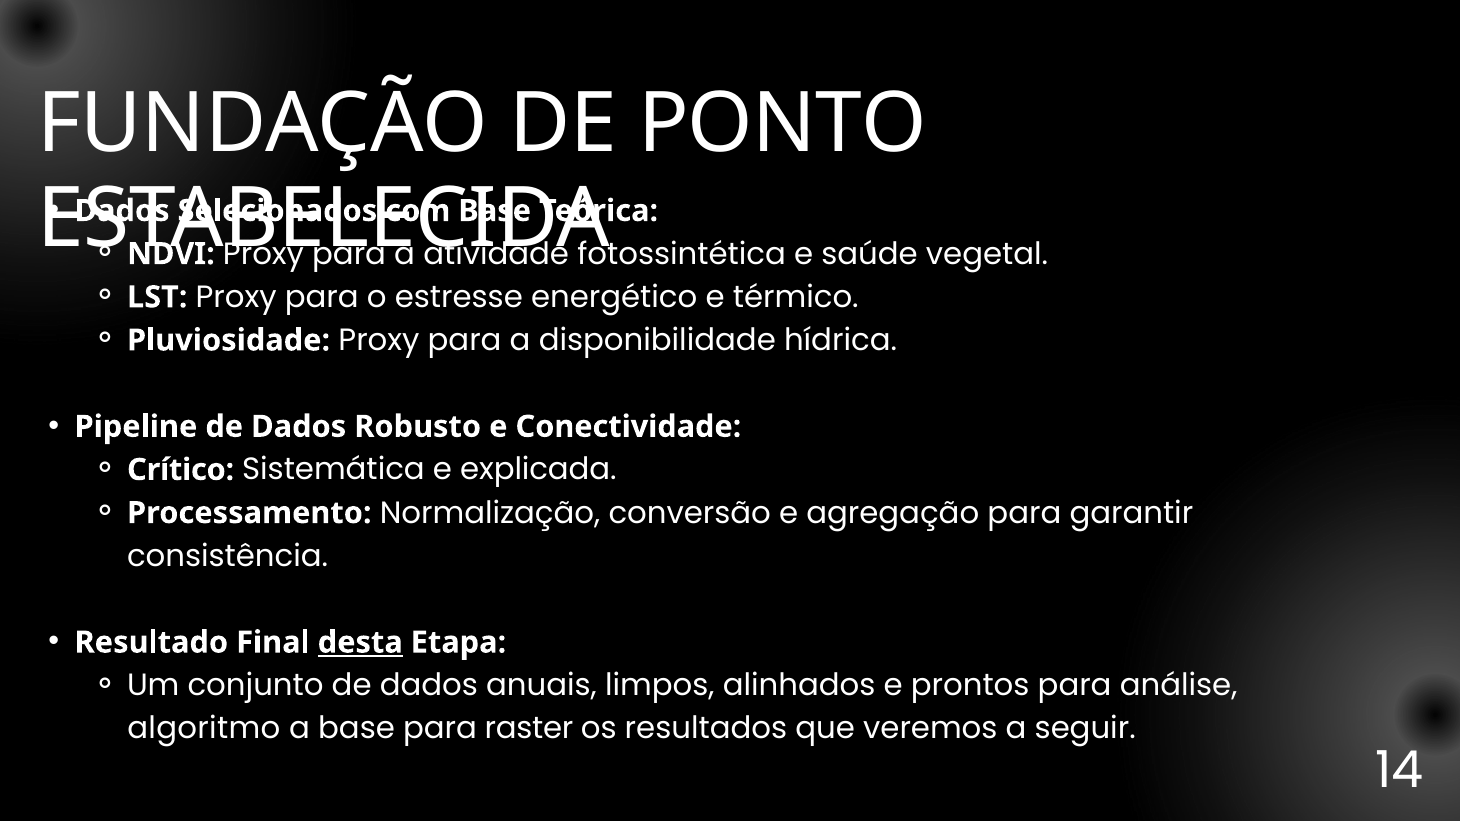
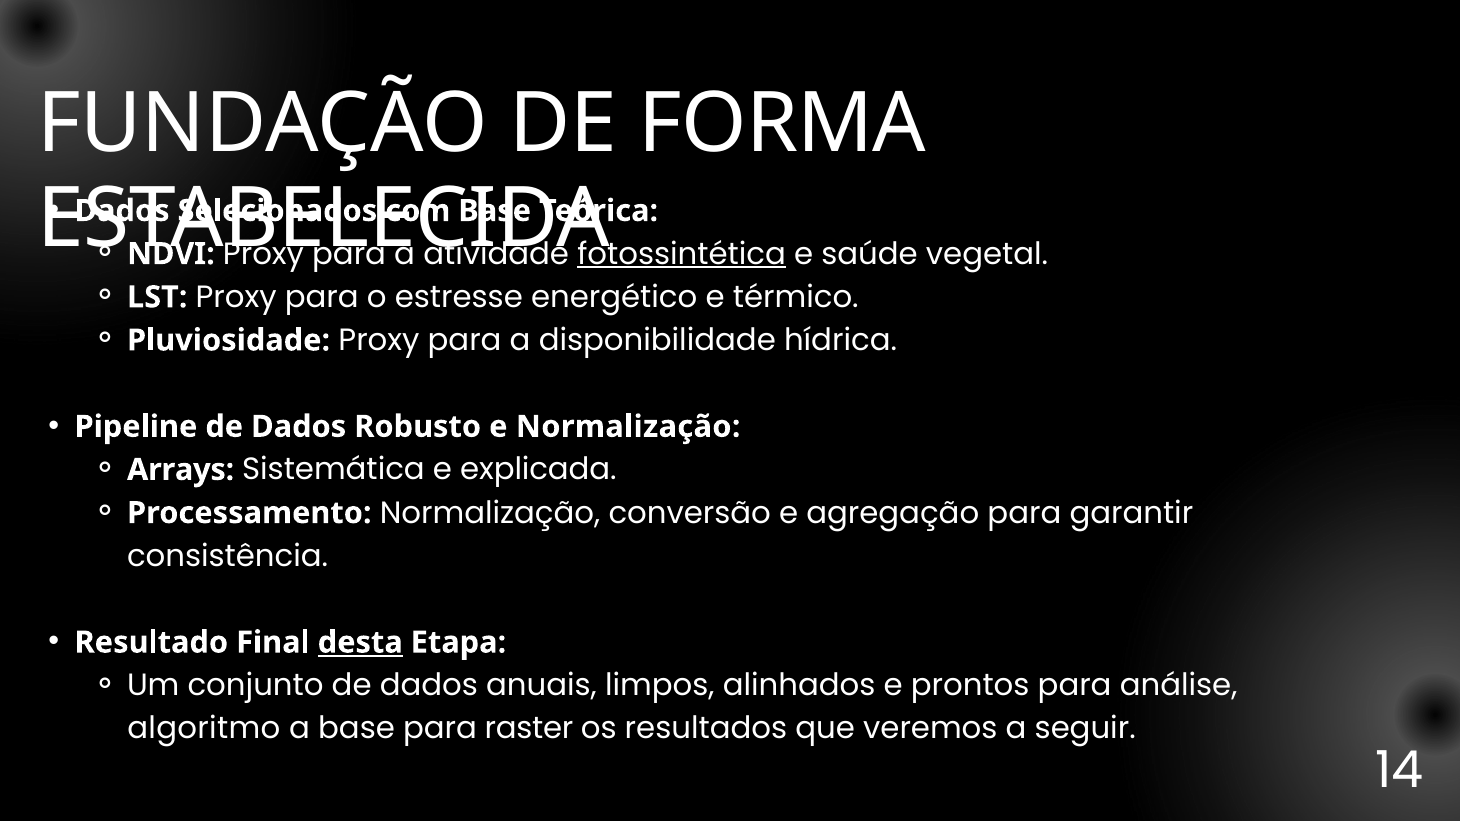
PONTO: PONTO -> FORMA (782, 124)
fotossintética underline: none -> present (682, 254)
e Conectividade: Conectividade -> Normalização (628, 427)
Crítico: Crítico -> Arrays (181, 470)
